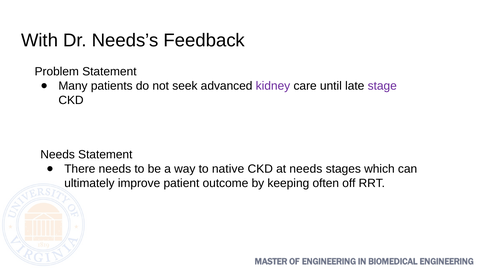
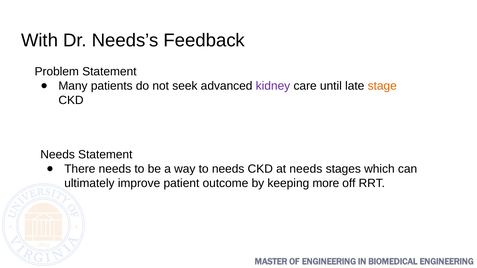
stage colour: purple -> orange (382, 86)
to native: native -> needs (228, 169)
often: often -> more (326, 183)
